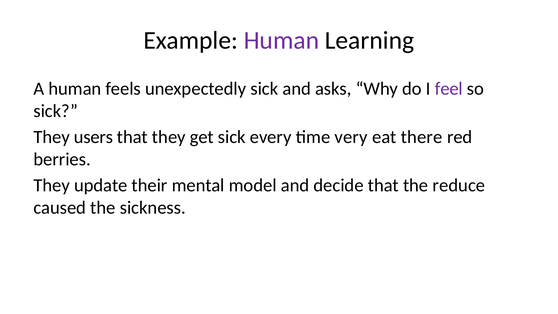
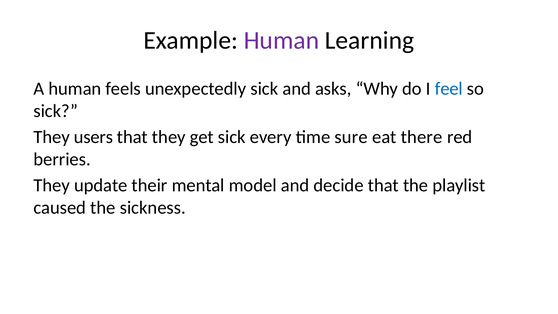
feel colour: purple -> blue (449, 89)
very: very -> sure (351, 137)
reduce: reduce -> playlist (459, 185)
